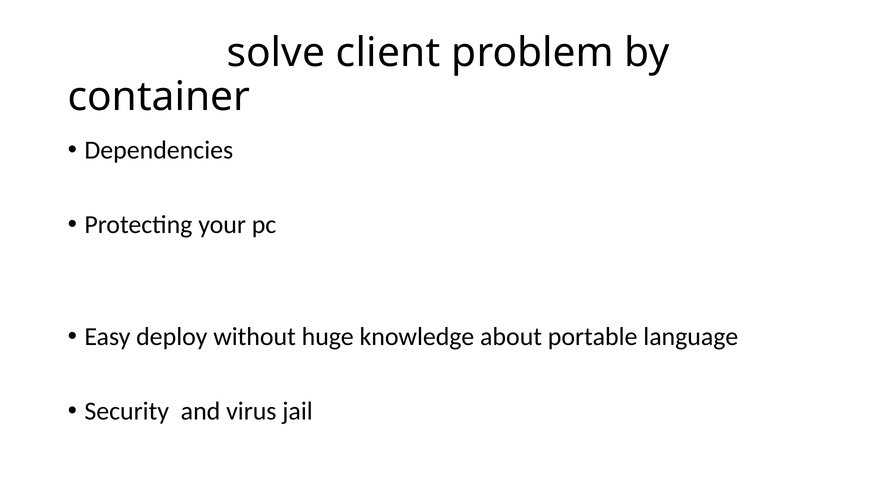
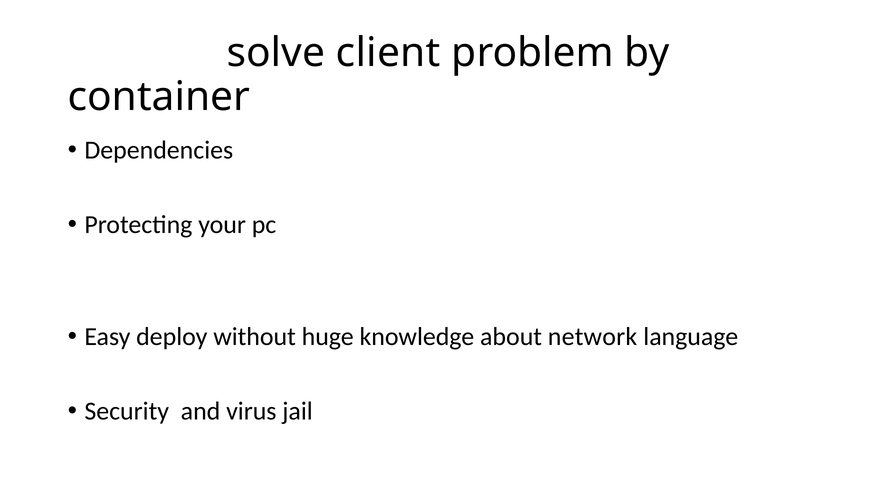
portable: portable -> network (593, 337)
